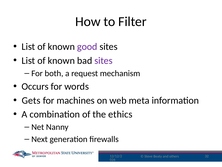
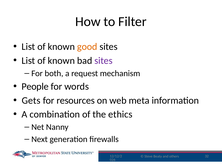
good colour: purple -> orange (87, 47)
Occurs: Occurs -> People (35, 86)
machines: machines -> resources (76, 100)
